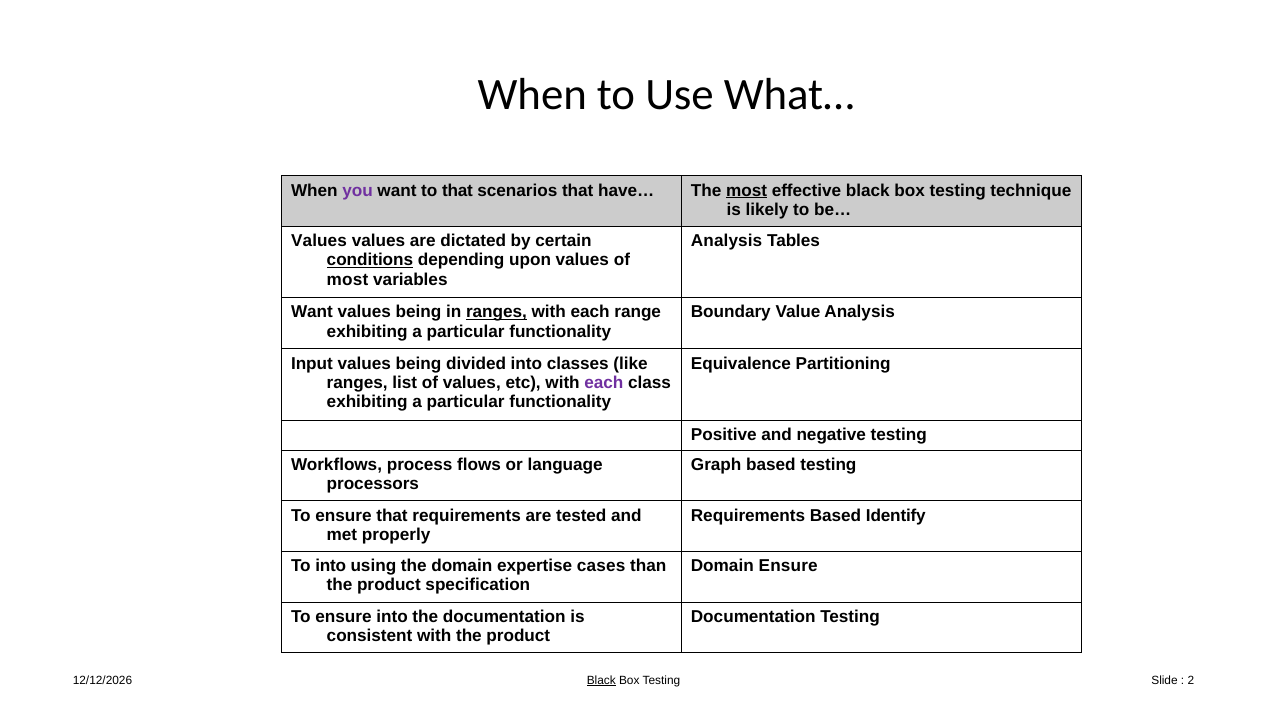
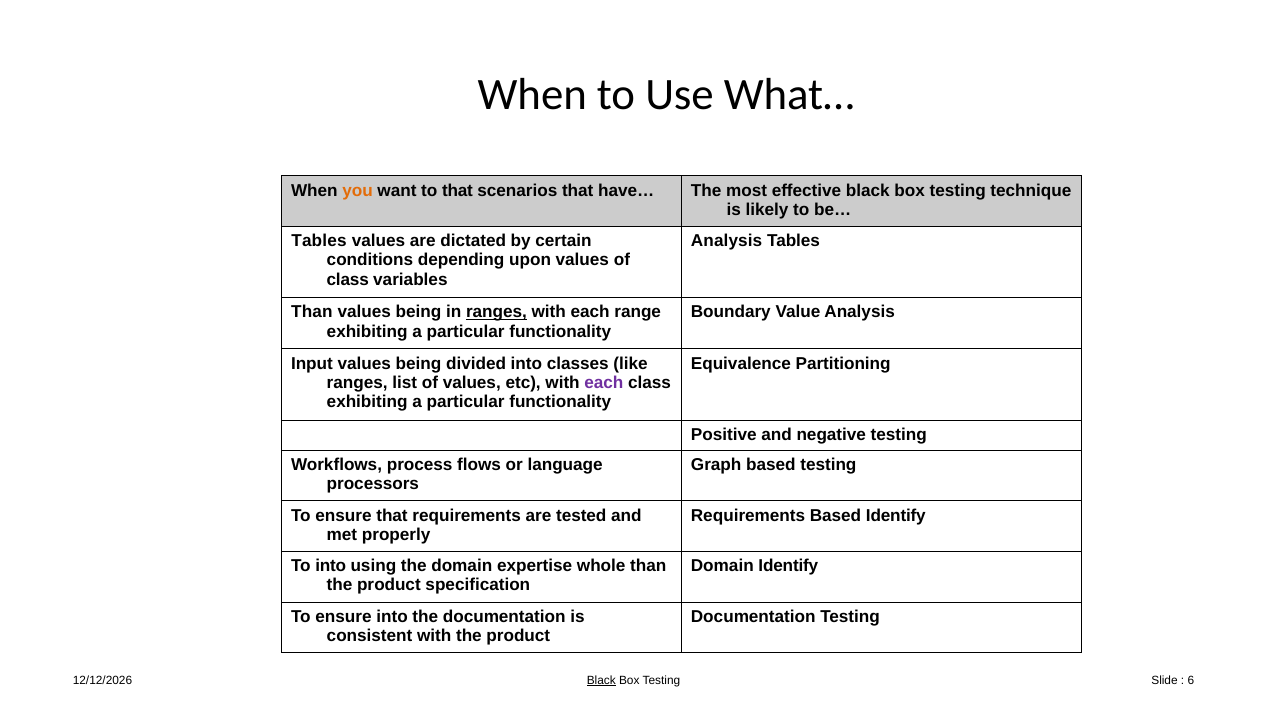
you colour: purple -> orange (358, 190)
most underline: present -> none (747, 190)
Values: Values -> Tables (319, 241)
conditions underline: present -> none (370, 260)
most: most -> class (348, 279)
Want: Want -> Than (312, 312)
cases: cases -> whole (601, 566)
Domain Ensure: Ensure -> Identify (788, 566)
2: 2 -> 6 (1191, 680)
